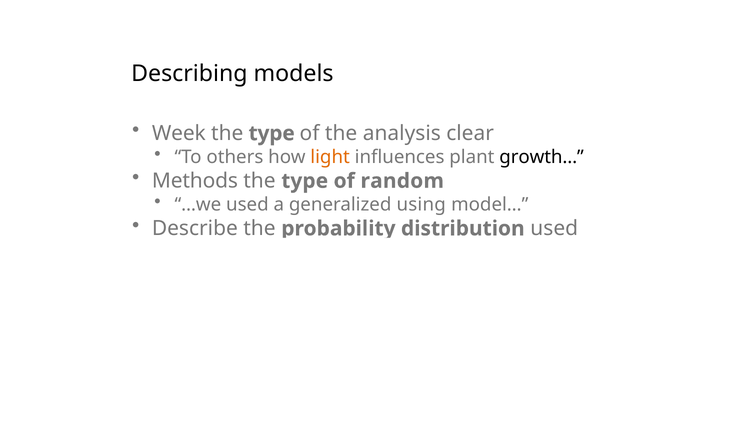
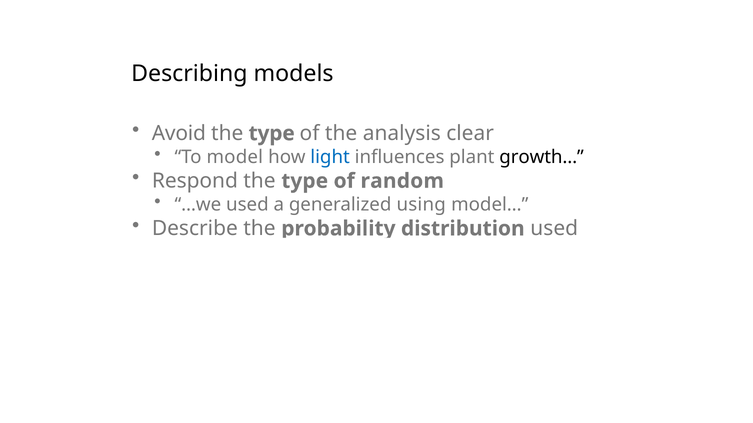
Week: Week -> Avoid (179, 134)
others: others -> model (235, 157)
light colour: orange -> blue (330, 157)
Methods: Methods -> Respond (195, 181)
